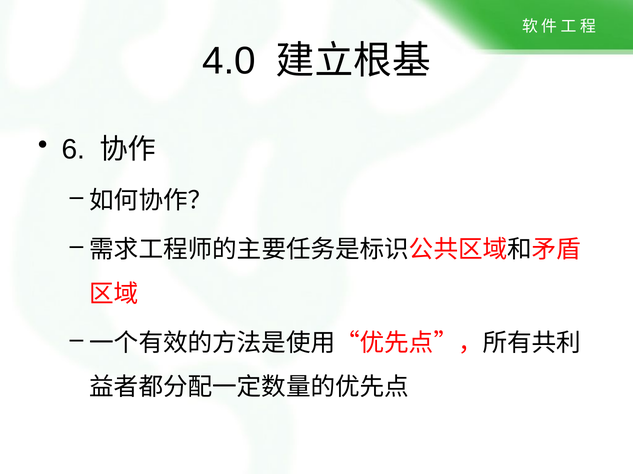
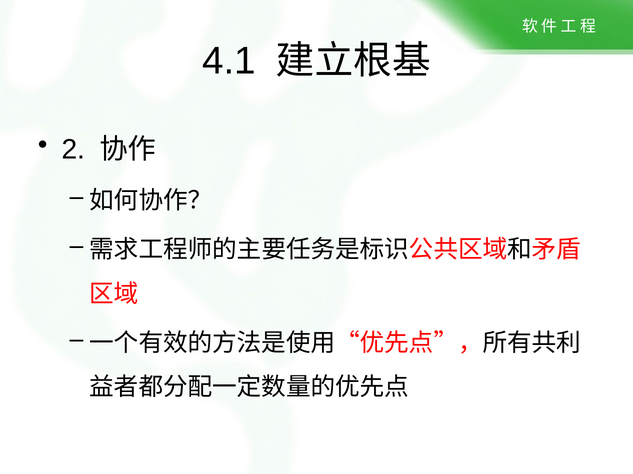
4.0: 4.0 -> 4.1 (229, 61)
6: 6 -> 2 (73, 150)
